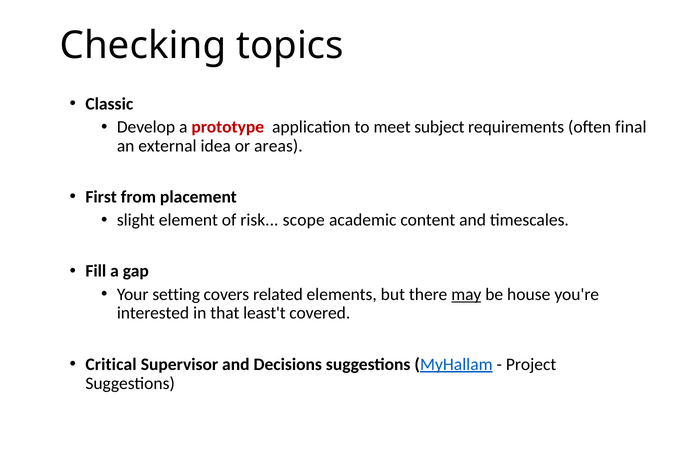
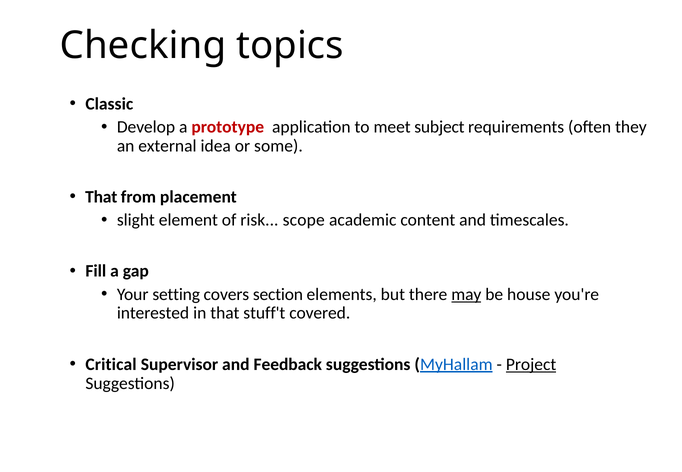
final: final -> they (631, 127)
areas: areas -> some (278, 146)
First: First -> That (101, 197)
related: related -> section (278, 294)
least't: least't -> stuff't (264, 313)
Decisions: Decisions -> Feedback (288, 364)
Project underline: none -> present (531, 364)
